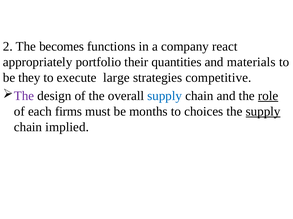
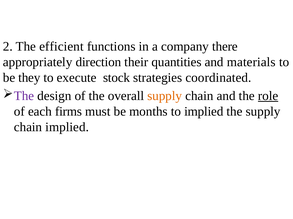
becomes: becomes -> efficient (61, 47)
react: react -> there (225, 47)
portfolio: portfolio -> direction (98, 62)
large: large -> stock (117, 78)
competitive: competitive -> coordinated (218, 78)
supply colour: blue -> orange (165, 96)
to choices: choices -> implied (204, 112)
supply underline: present -> none (263, 112)
